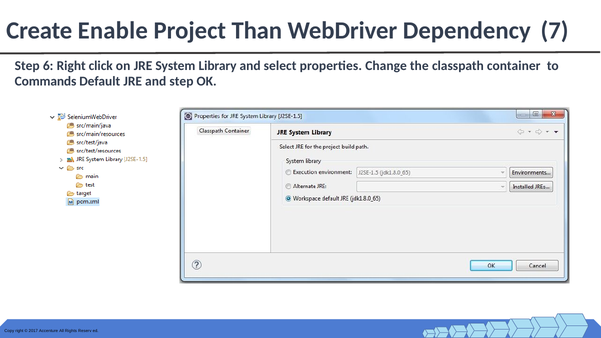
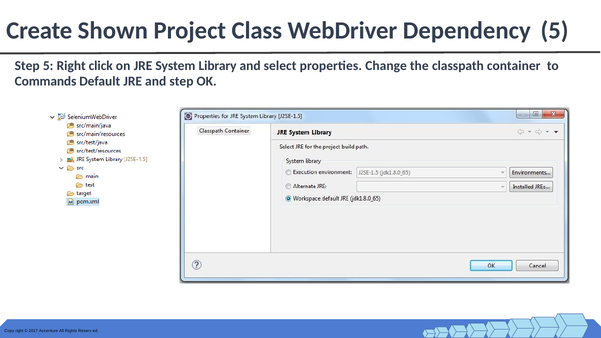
Enable: Enable -> Shown (113, 31)
Than: Than -> Class (257, 31)
Dependency 7: 7 -> 5 (555, 31)
Step 6: 6 -> 5 (48, 66)
